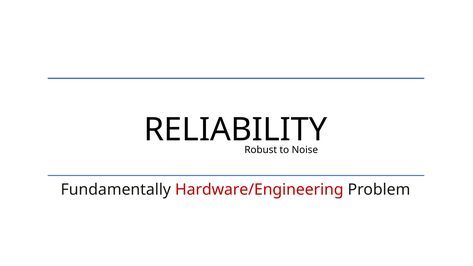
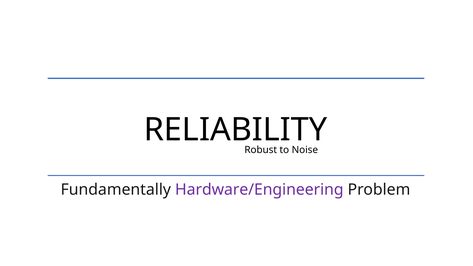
Hardware/Engineering colour: red -> purple (259, 190)
